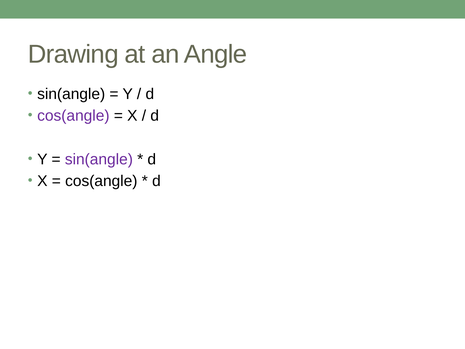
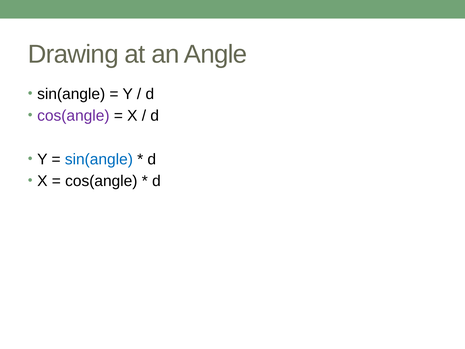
sin(angle colour: purple -> blue (99, 159)
